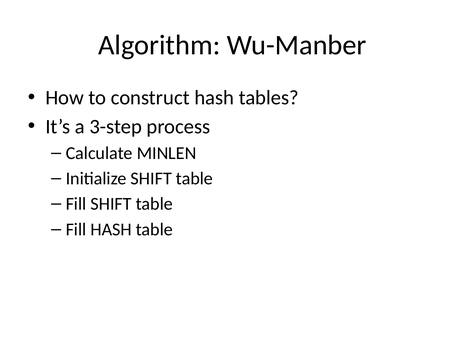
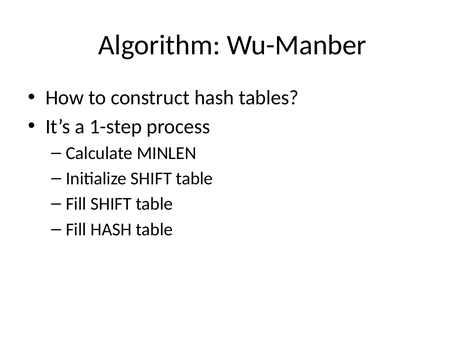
3-step: 3-step -> 1-step (116, 126)
